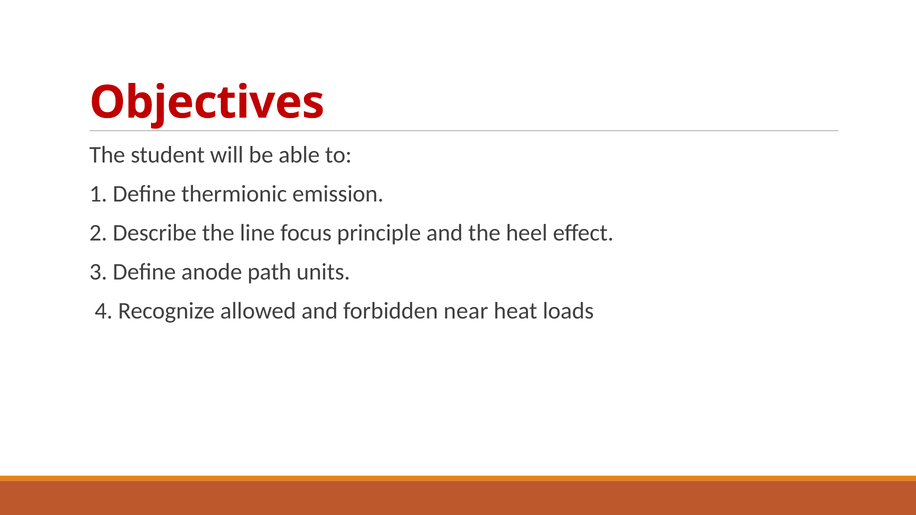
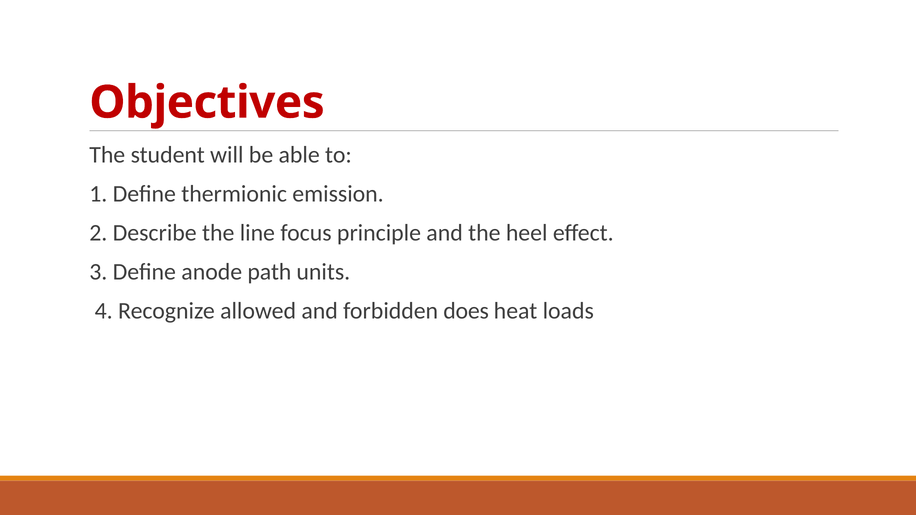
near: near -> does (466, 311)
